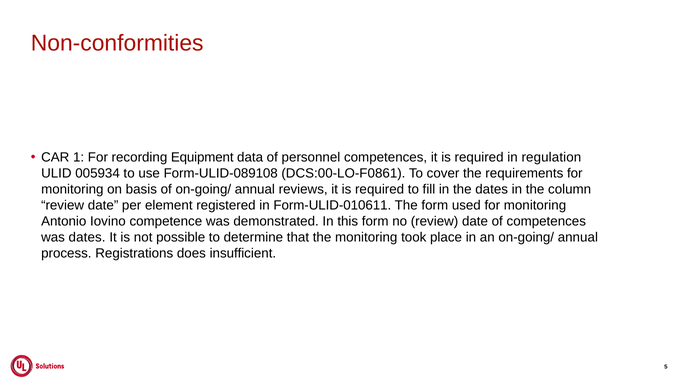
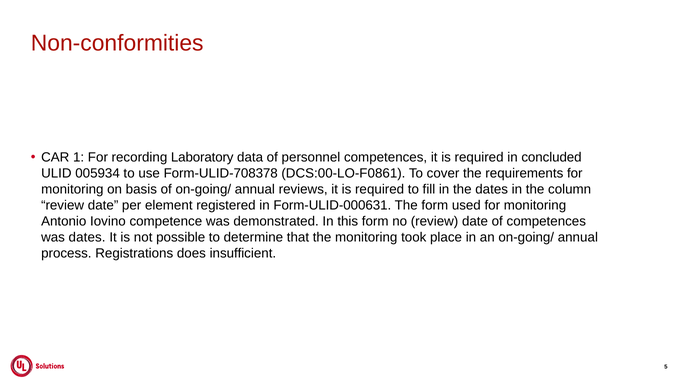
Equipment: Equipment -> Laboratory (202, 157)
regulation: regulation -> concluded (551, 157)
Form-ULID-089108: Form-ULID-089108 -> Form-ULID-708378 (221, 173)
Form-ULID-010611: Form-ULID-010611 -> Form-ULID-000631 (332, 205)
